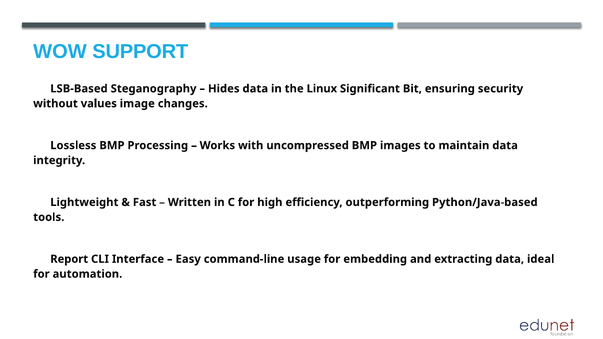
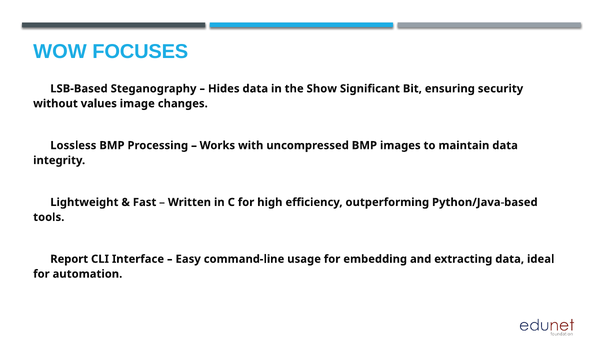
SUPPORT: SUPPORT -> FOCUSES (140, 51)
Linux: Linux -> Show (322, 89)
